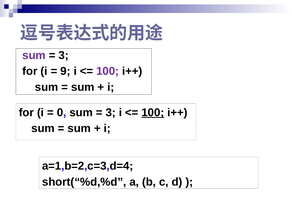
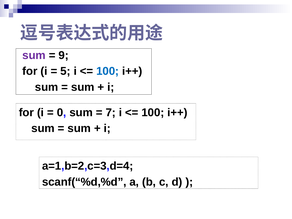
3: 3 -> 9 (64, 55)
9: 9 -> 5 (65, 71)
100 colour: purple -> blue (108, 71)
3: 3 -> 7 (111, 112)
100 underline: present -> none (153, 112)
short(“%d,%d: short(“%d,%d -> scanf(“%d,%d (84, 182)
